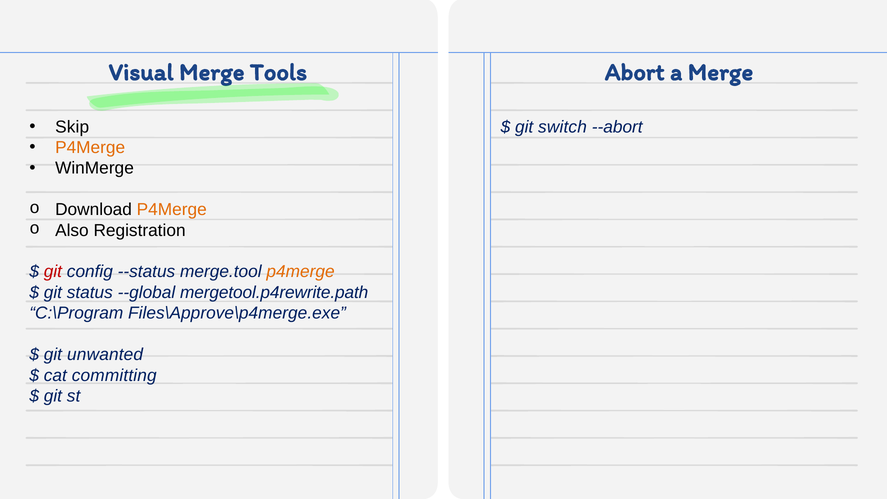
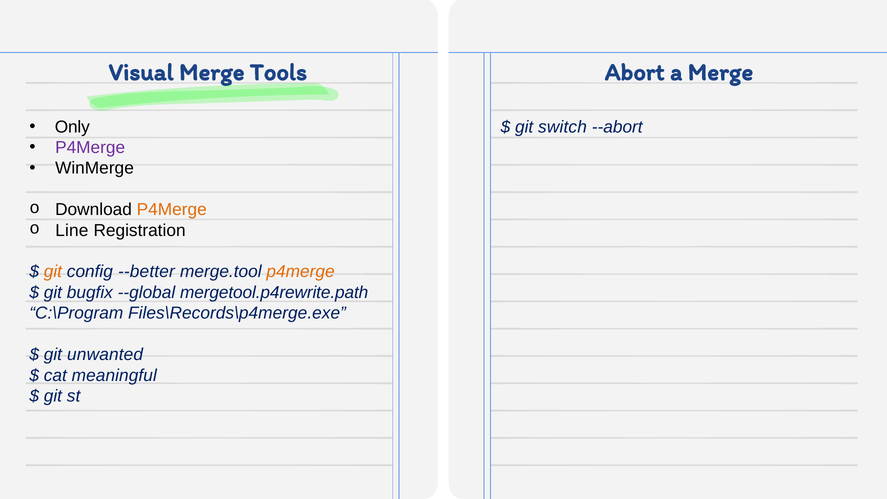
Skip: Skip -> Only (72, 127)
P4Merge colour: orange -> purple (90, 148)
Also: Also -> Line (72, 230)
git colour: red -> orange (53, 272)
--status: --status -> --better (146, 272)
status: status -> bugfix (90, 292)
Files\Approve\p4merge.exe: Files\Approve\p4merge.exe -> Files\Records\p4merge.exe (237, 313)
committing: committing -> meaningful (114, 375)
